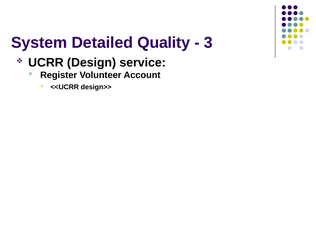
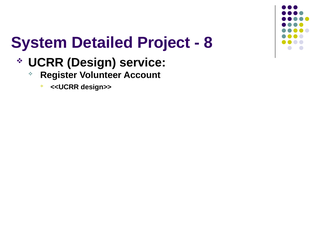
Quality: Quality -> Project (164, 43)
3: 3 -> 8 (208, 43)
